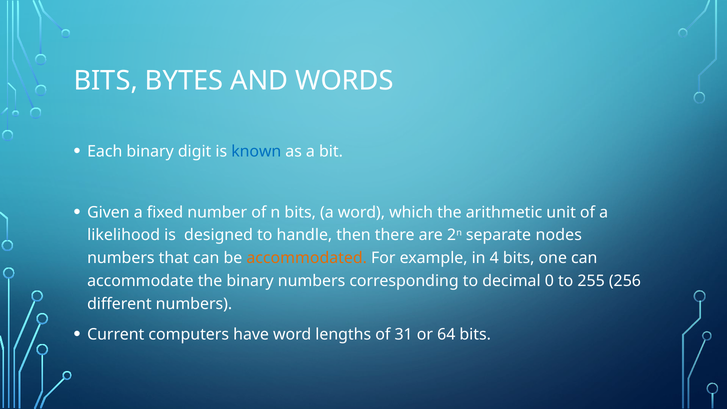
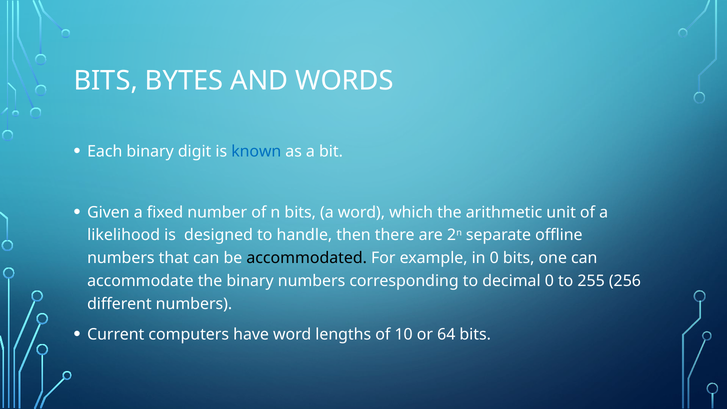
nodes: nodes -> offline (559, 235)
accommodated colour: orange -> black (307, 258)
in 4: 4 -> 0 (494, 258)
31: 31 -> 10 (404, 334)
